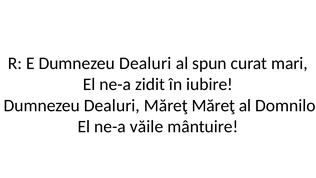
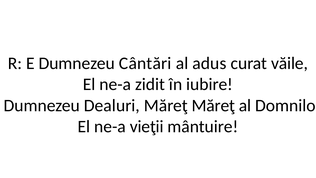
R E Dumnezeu Dealuri: Dealuri -> Cântări (145, 63)
spun: spun -> adus (209, 63)
mari: mari -> văile (289, 63)
văile: văile -> vieţii (147, 126)
